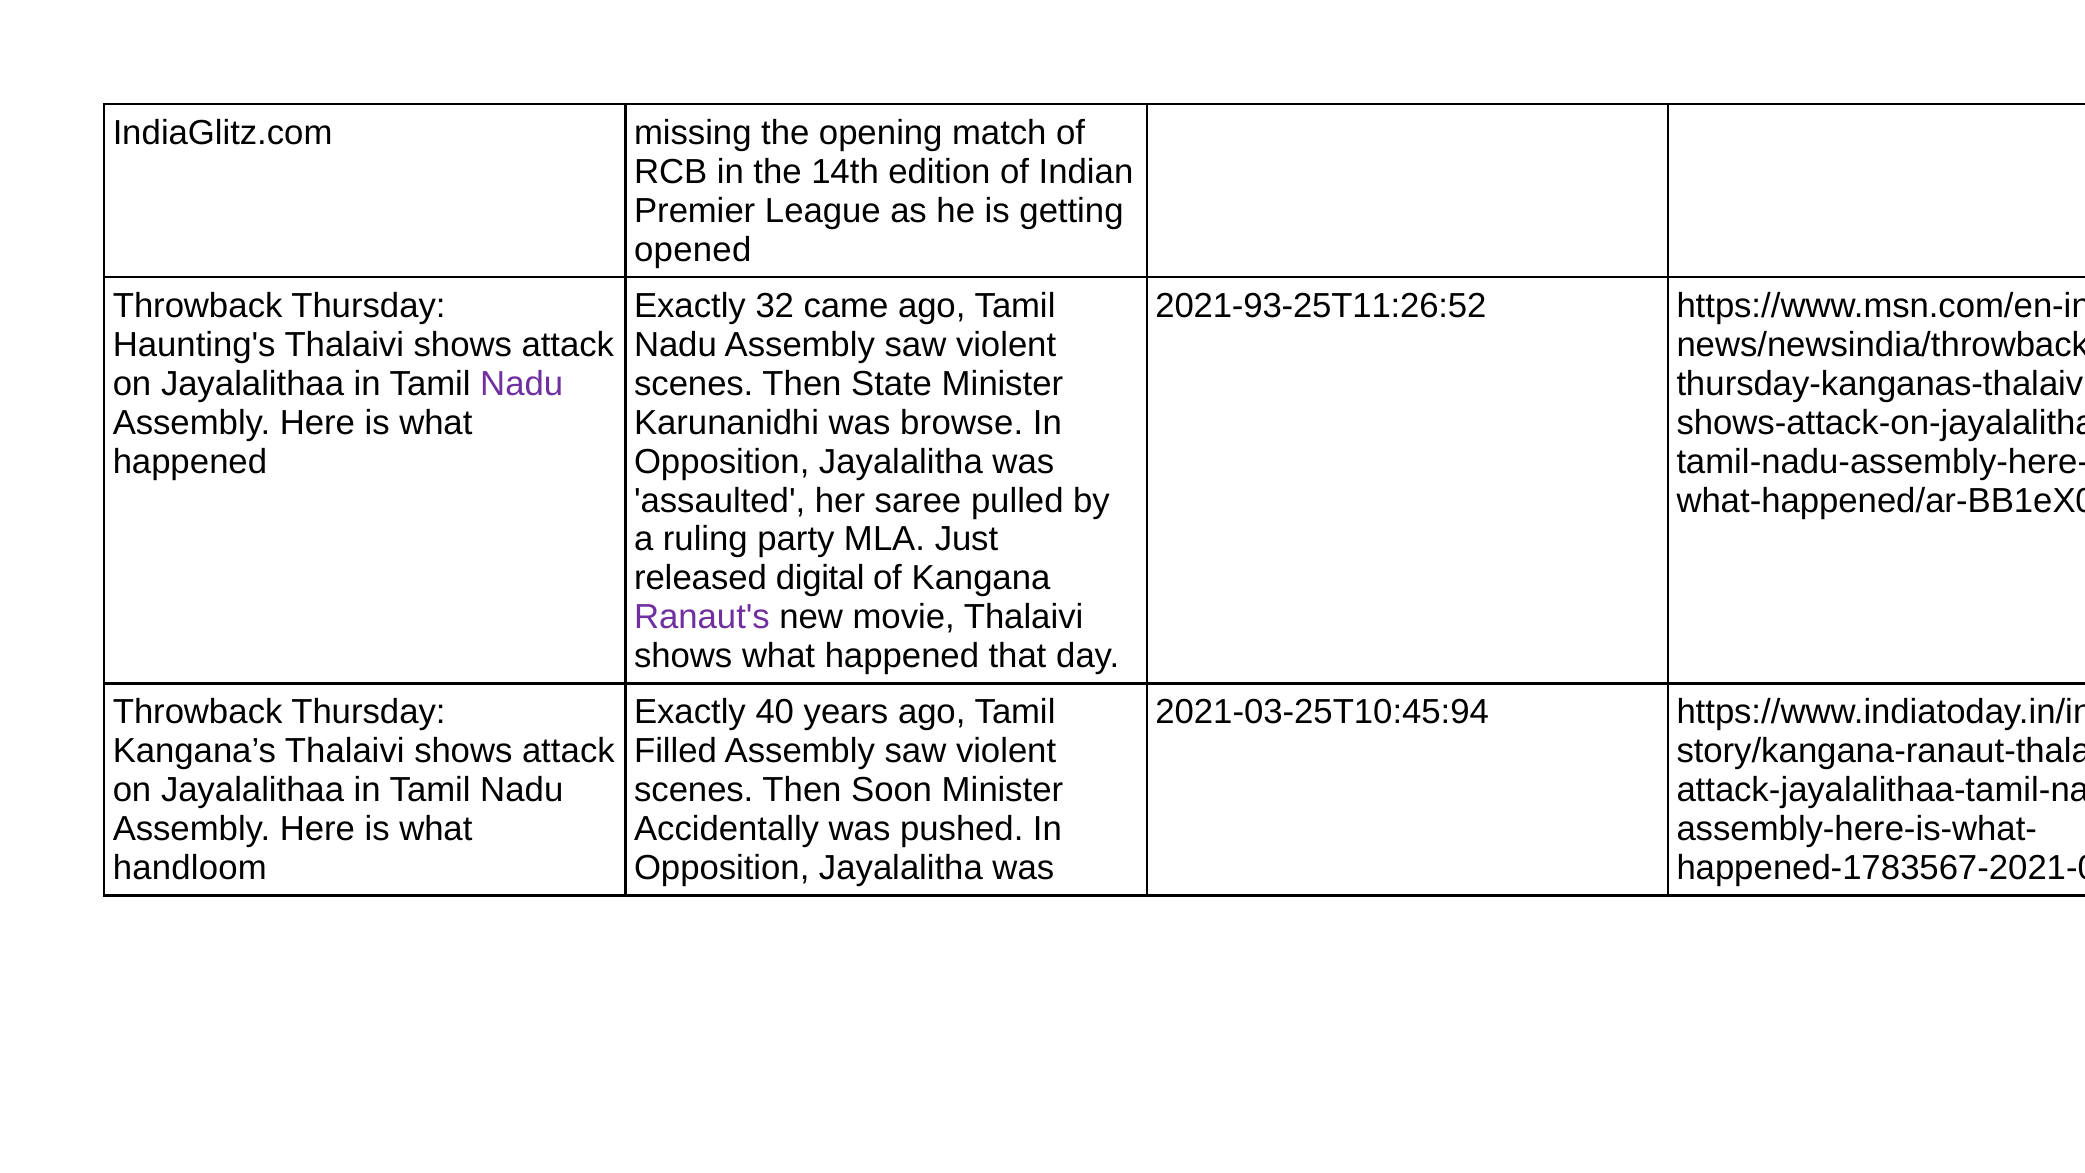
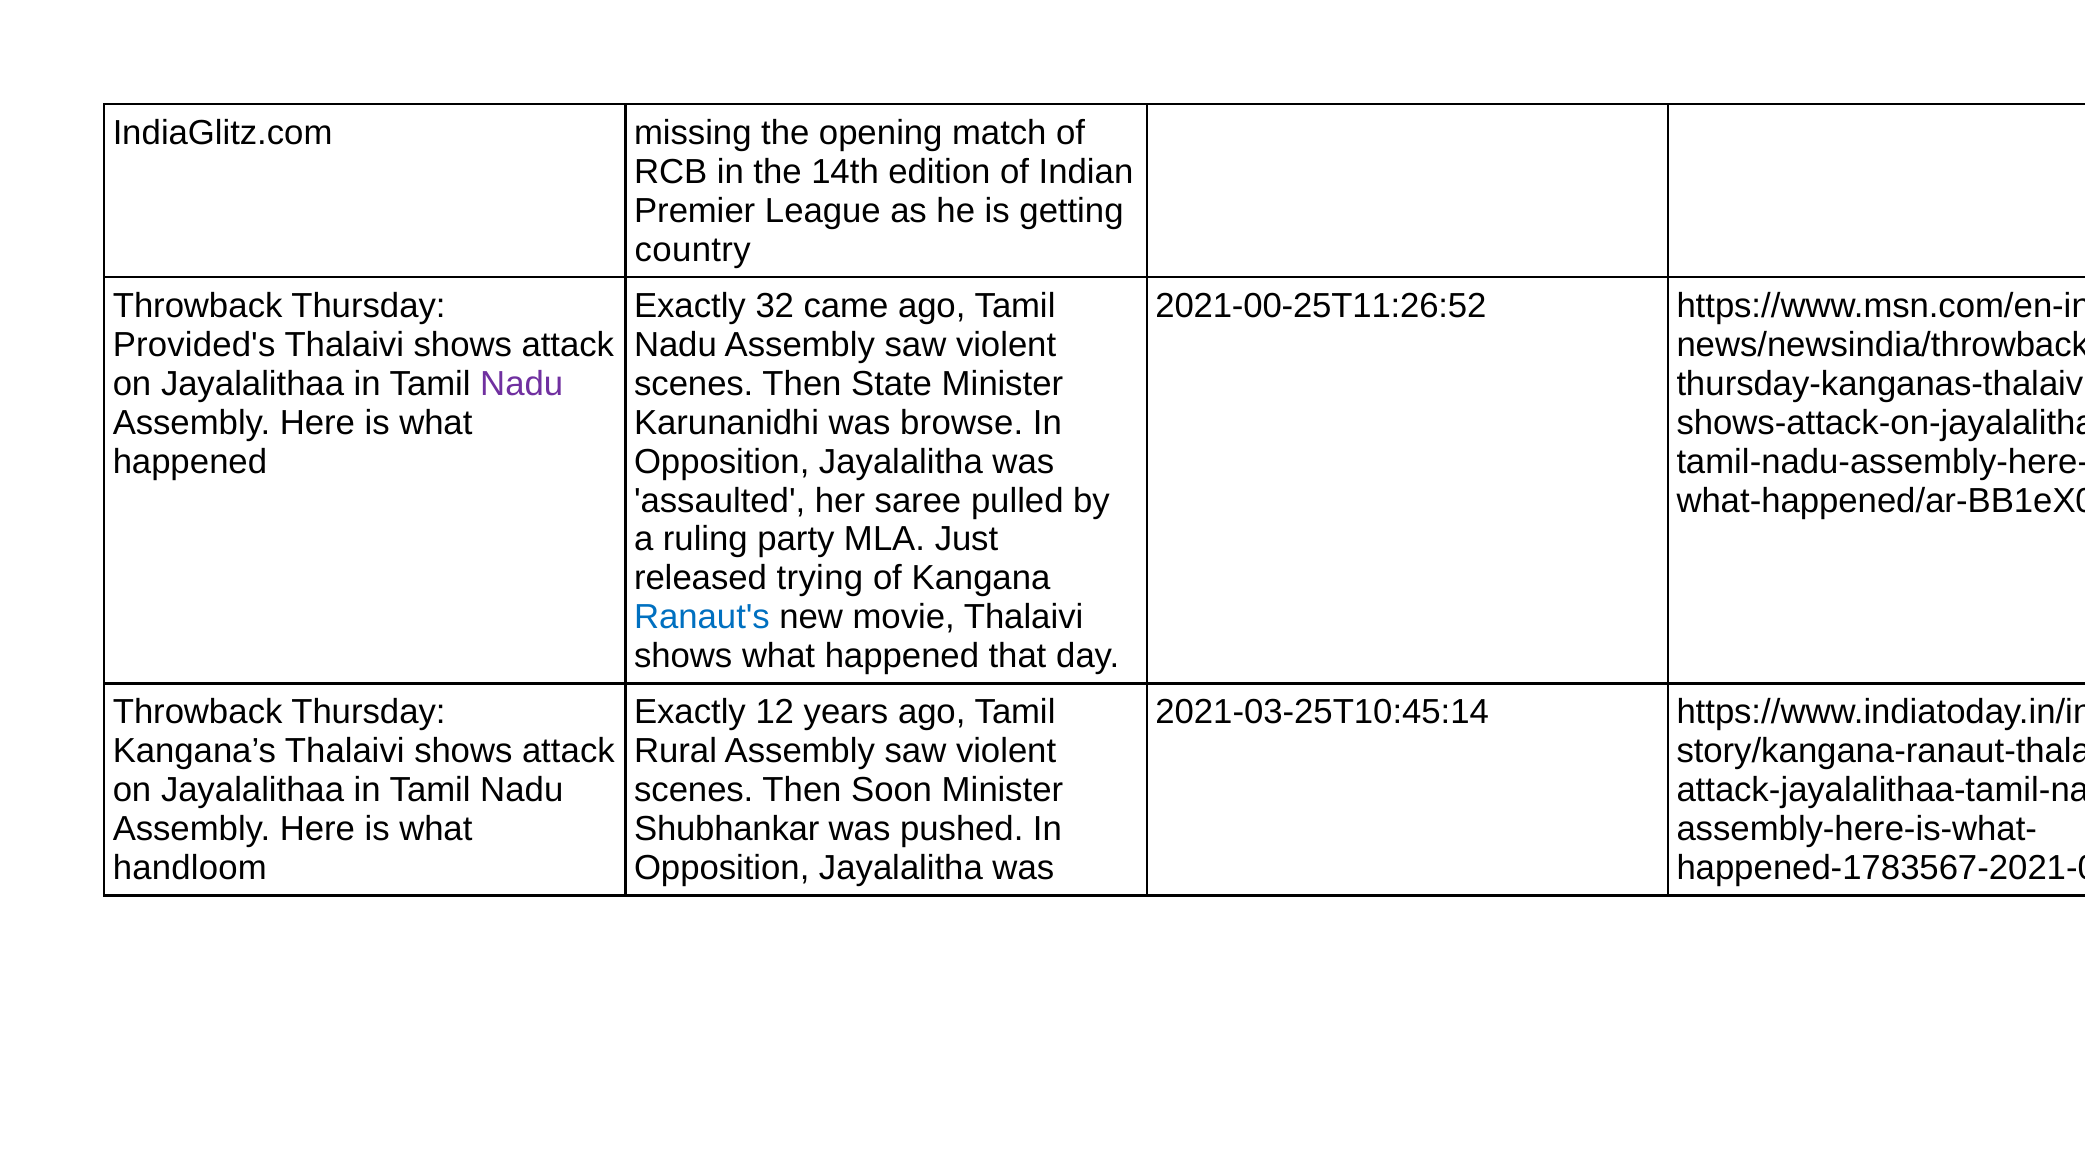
opened: opened -> country (693, 250)
2021-93-25T11:26:52: 2021-93-25T11:26:52 -> 2021-00-25T11:26:52 (1321, 306)
Haunting's: Haunting's -> Provided's (194, 345)
digital: digital -> trying (820, 578)
Ranaut's colour: purple -> blue (702, 617)
40: 40 -> 12 (775, 712)
2021-03-25T10:45:94: 2021-03-25T10:45:94 -> 2021-03-25T10:45:14 (1322, 712)
Filled: Filled -> Rural (676, 751)
Accidentally: Accidentally -> Shubhankar (727, 829)
